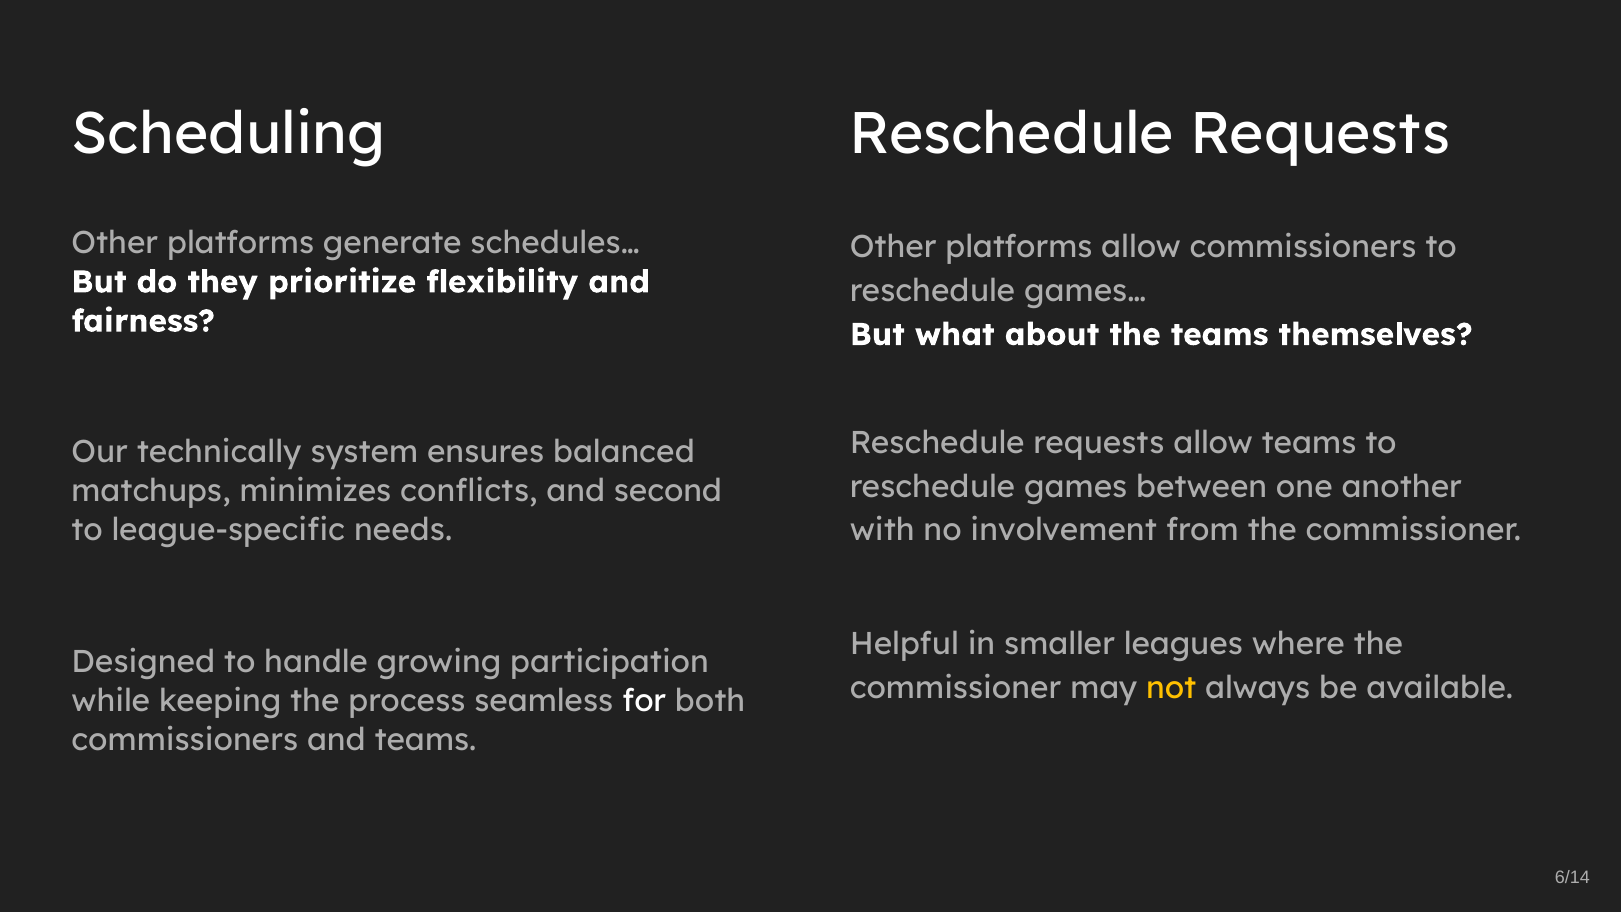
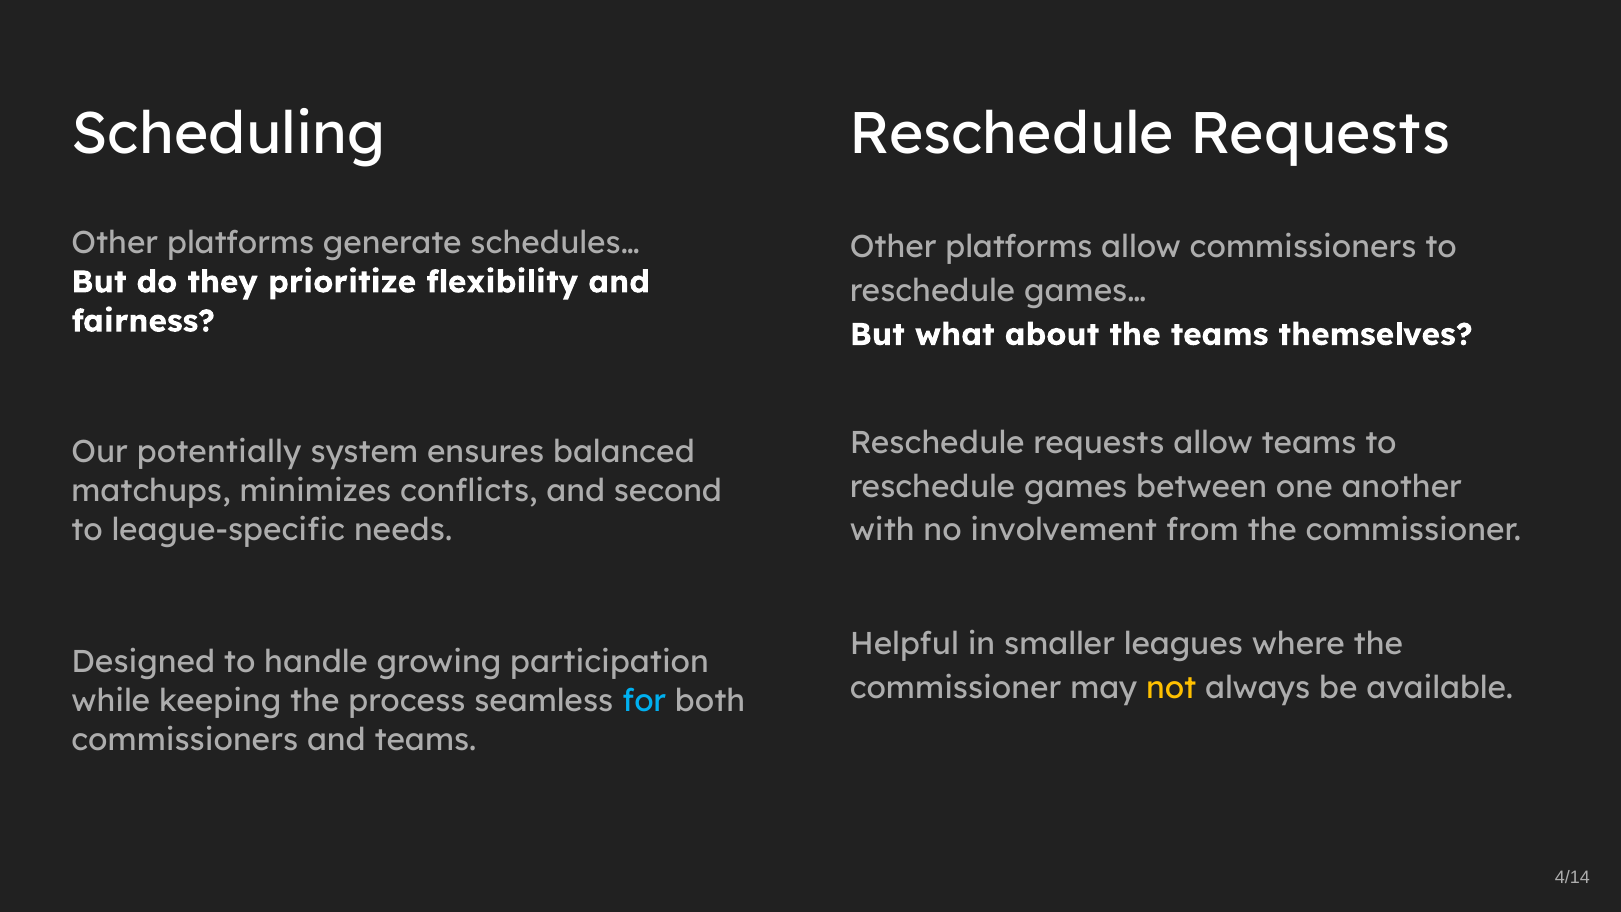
technically: technically -> potentially (219, 452)
for colour: white -> light blue (644, 701)
6/14: 6/14 -> 4/14 (1572, 878)
